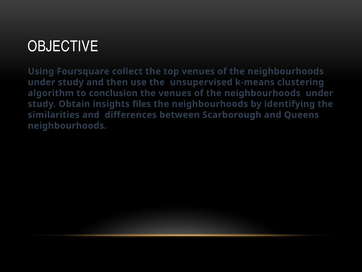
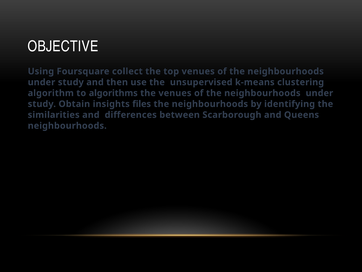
conclusion: conclusion -> algorithms (113, 93)
